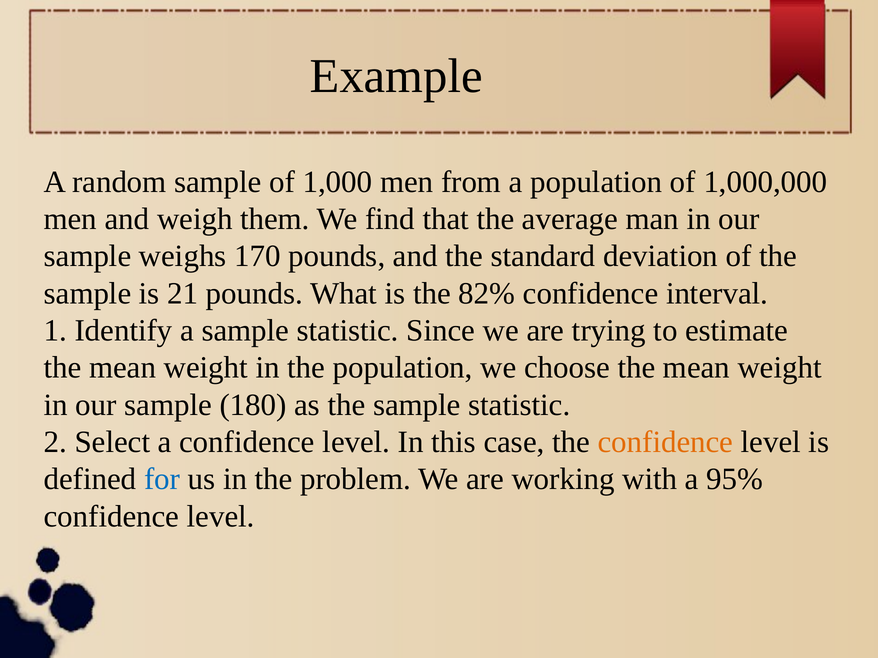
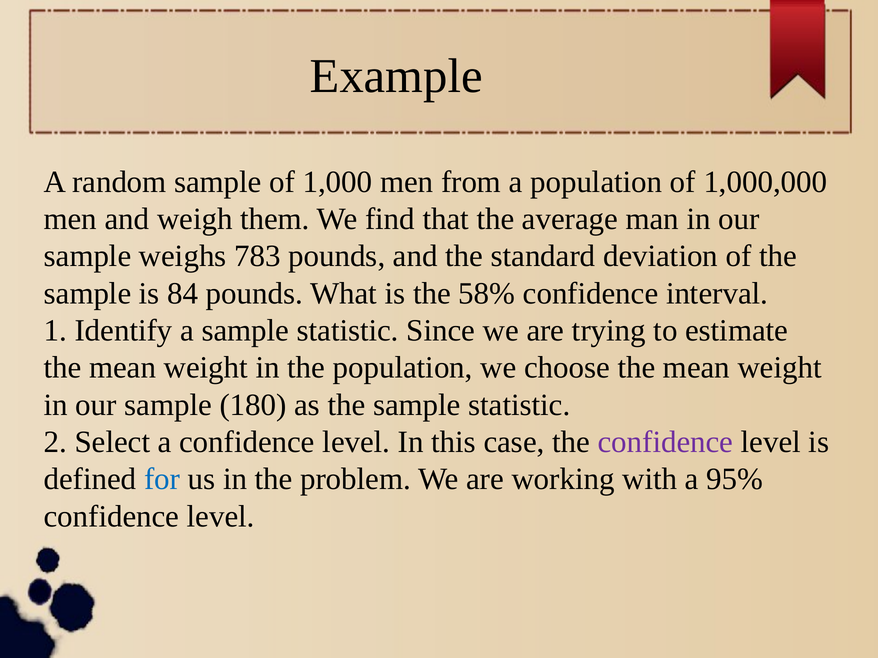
170: 170 -> 783 (257, 256)
21: 21 -> 84 (183, 294)
82%: 82% -> 58% (487, 294)
confidence colour: orange -> purple (665, 442)
